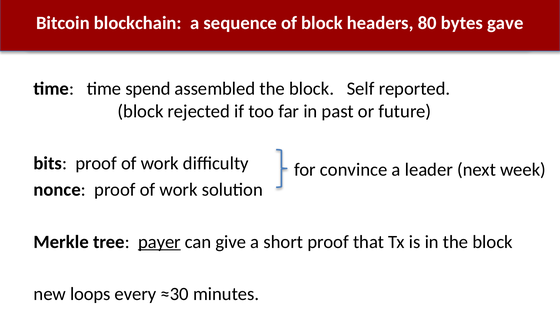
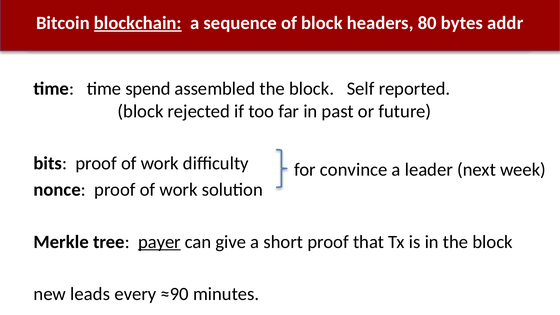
blockchain underline: none -> present (138, 23)
gave: gave -> addr (505, 23)
loops: loops -> leads (90, 294)
≈30: ≈30 -> ≈90 (175, 294)
